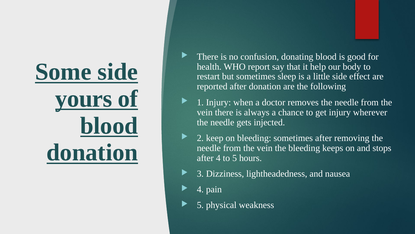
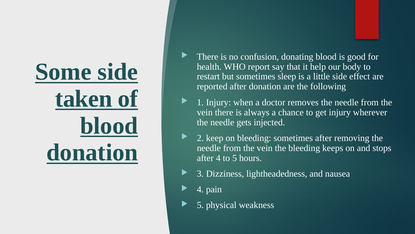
yours: yours -> taken (84, 99)
